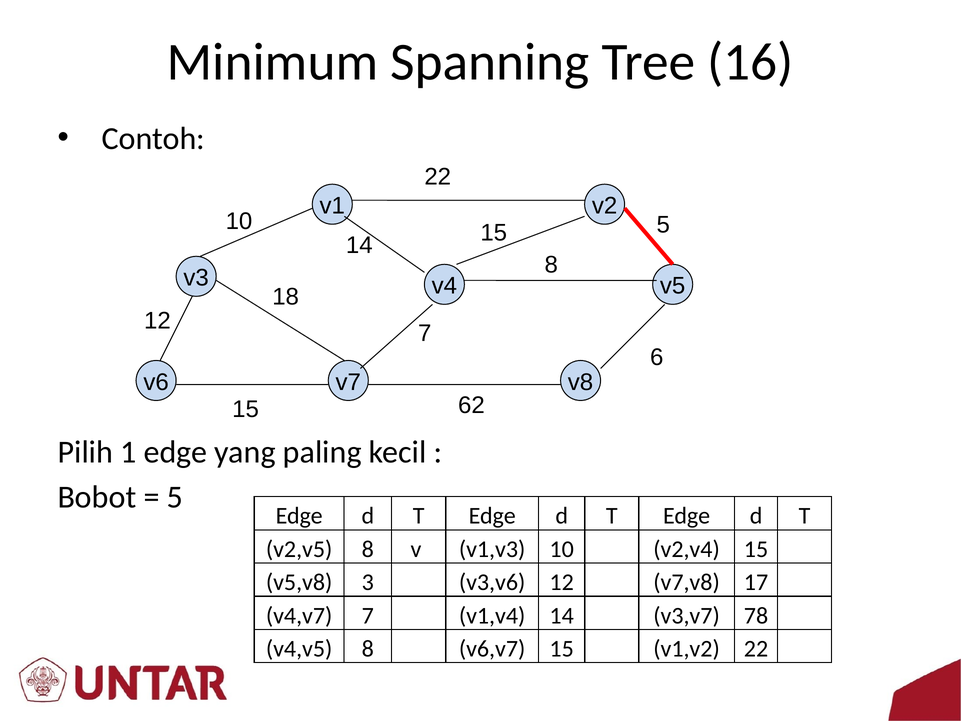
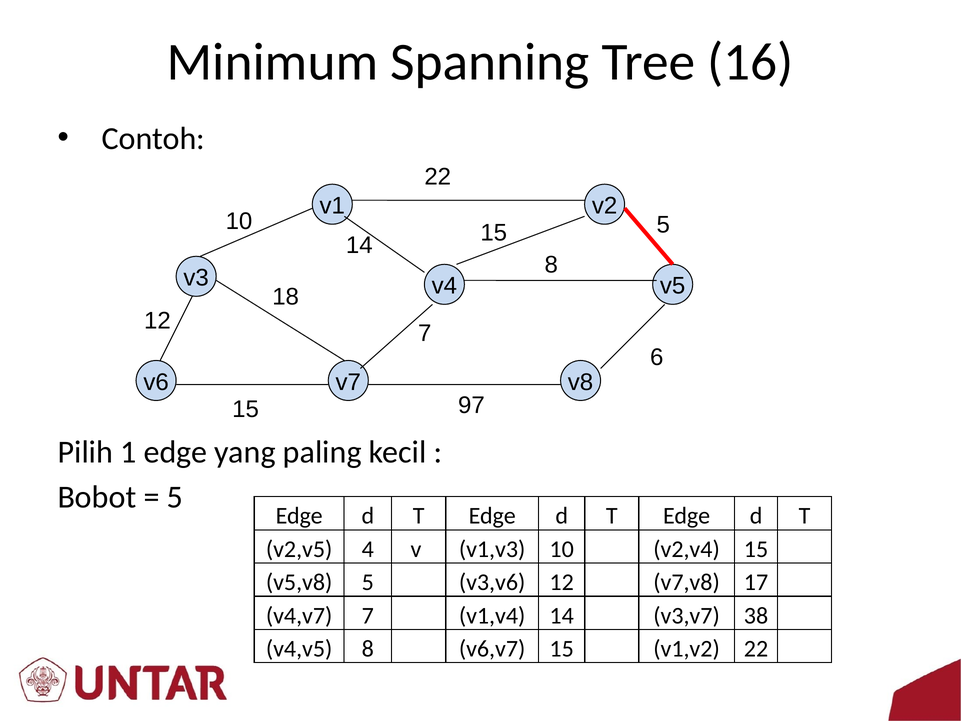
62: 62 -> 97 (471, 405)
v2,v5 8: 8 -> 4 (368, 549)
v5,v8 3: 3 -> 5 (368, 582)
78: 78 -> 38 (756, 615)
